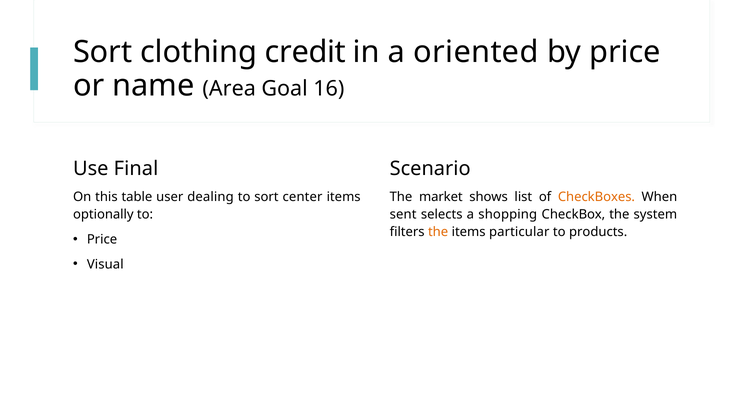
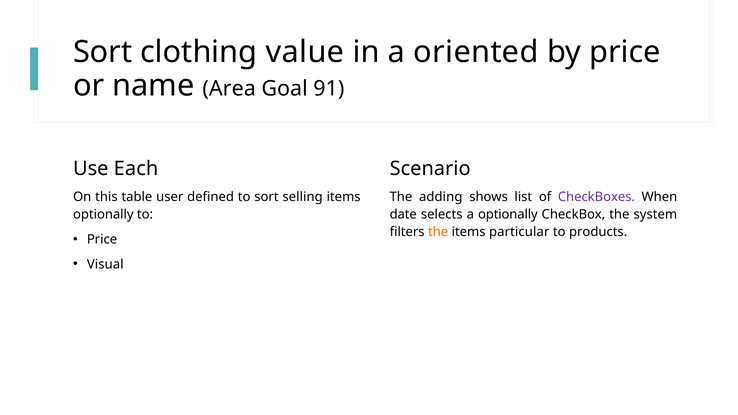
credit: credit -> value (305, 52)
16: 16 -> 91 (329, 89)
Final: Final -> Each (136, 169)
dealing: dealing -> defined (211, 197)
center: center -> selling (303, 197)
market: market -> adding (441, 197)
CheckBoxes colour: orange -> purple (596, 197)
sent: sent -> date (403, 215)
a shopping: shopping -> optionally (508, 215)
